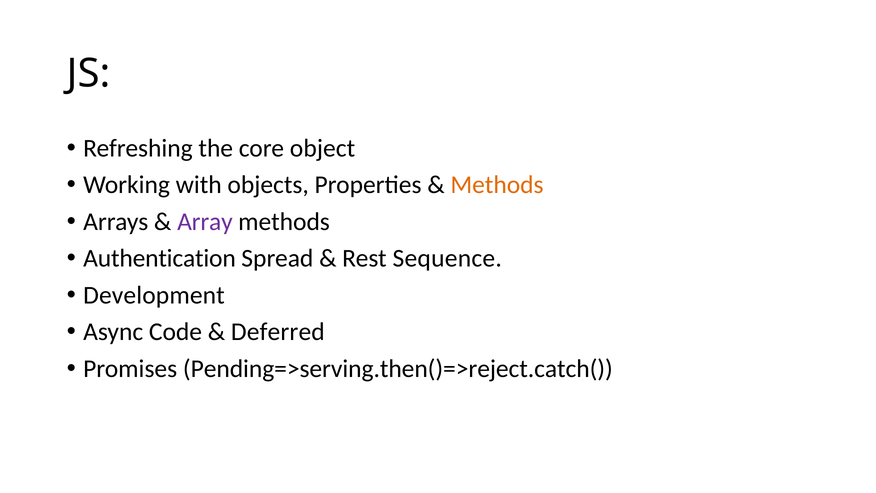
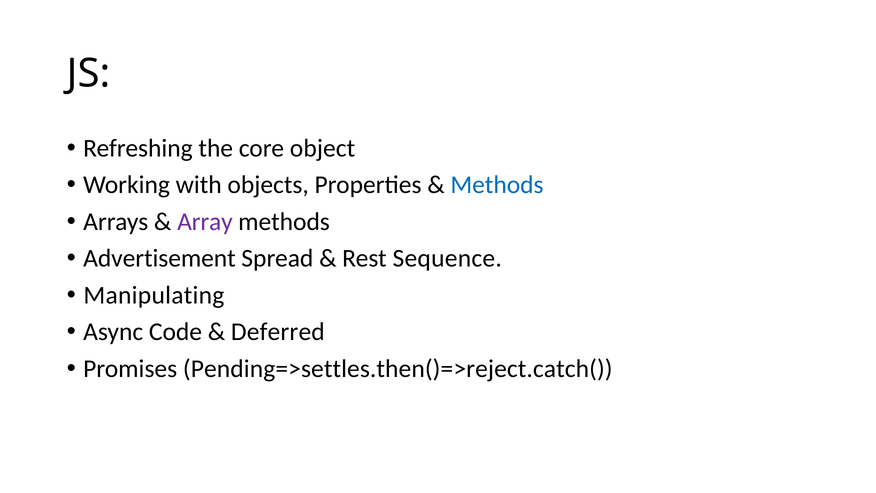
Methods colour: orange -> blue (497, 185)
Authentication: Authentication -> Advertisement (159, 258)
Development: Development -> Manipulating (154, 295)
Pending=>serving.then()=>reject.catch(: Pending=>serving.then()=>reject.catch( -> Pending=>settles.then()=>reject.catch( (398, 368)
